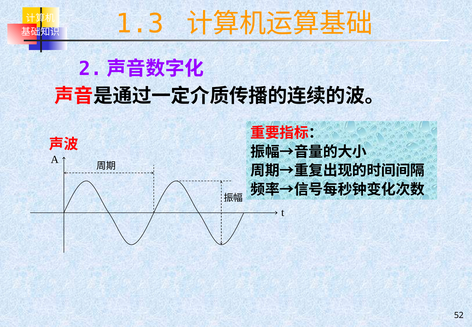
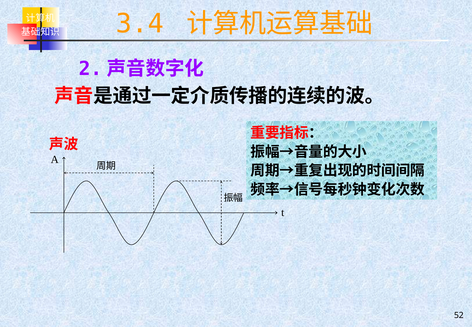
1.3: 1.3 -> 3.4 (140, 24)
